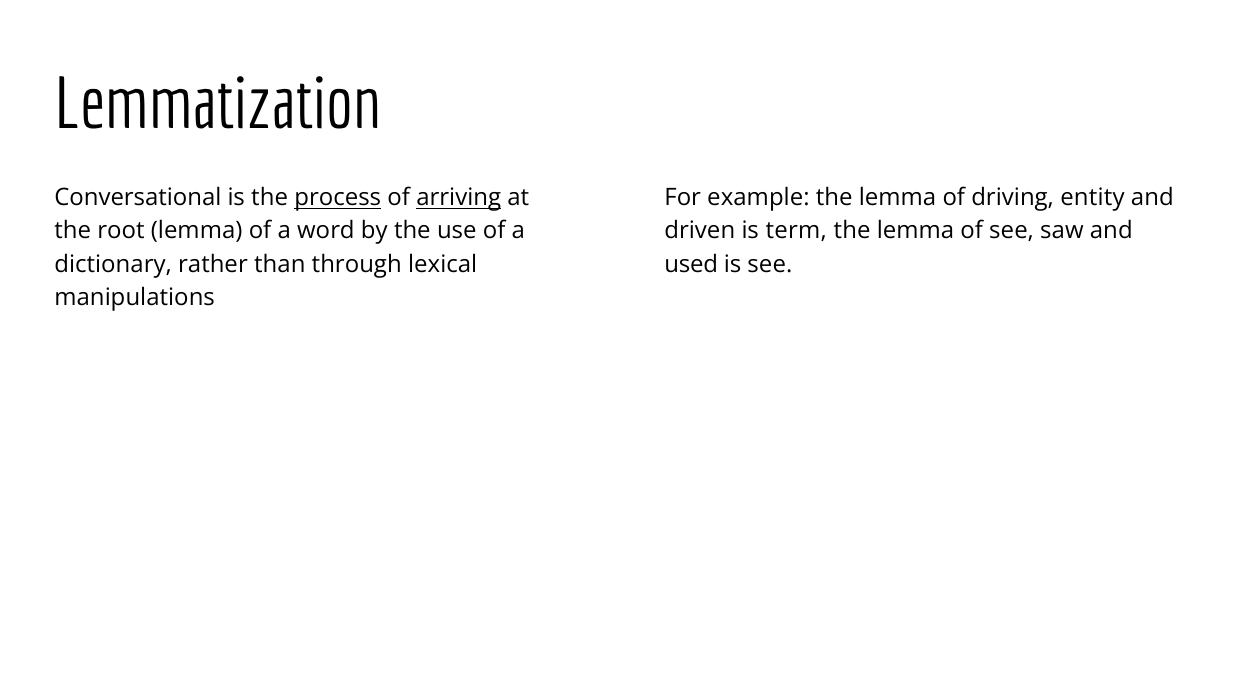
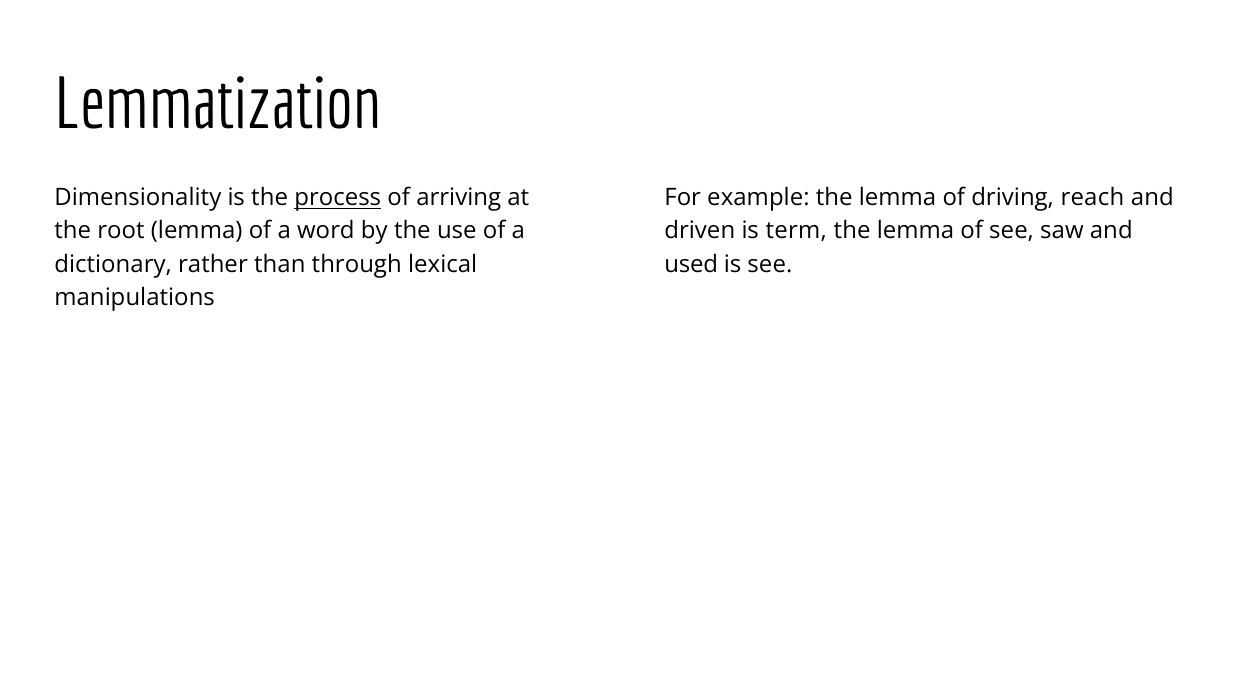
Conversational: Conversational -> Dimensionality (138, 198)
arriving underline: present -> none (459, 198)
entity: entity -> reach (1092, 198)
